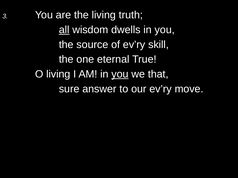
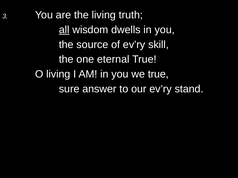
you underline: present -> none (120, 74)
we that: that -> true (158, 74)
move: move -> stand (189, 89)
